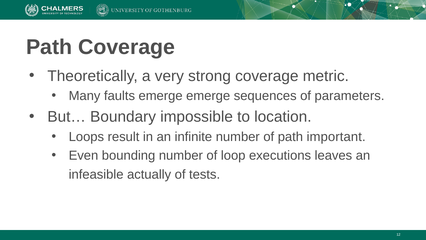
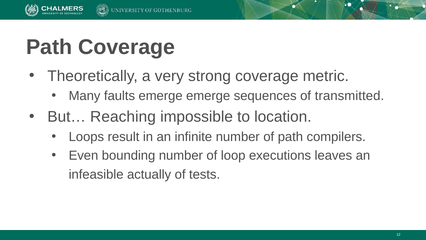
parameters: parameters -> transmitted (349, 96)
Boundary: Boundary -> Reaching (123, 117)
important: important -> compilers (336, 137)
